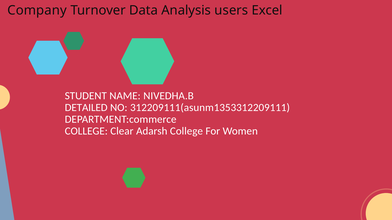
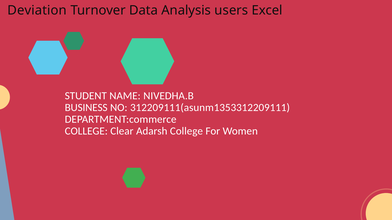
Company: Company -> Deviation (37, 10)
DETAILED: DETAILED -> BUSINESS (86, 108)
